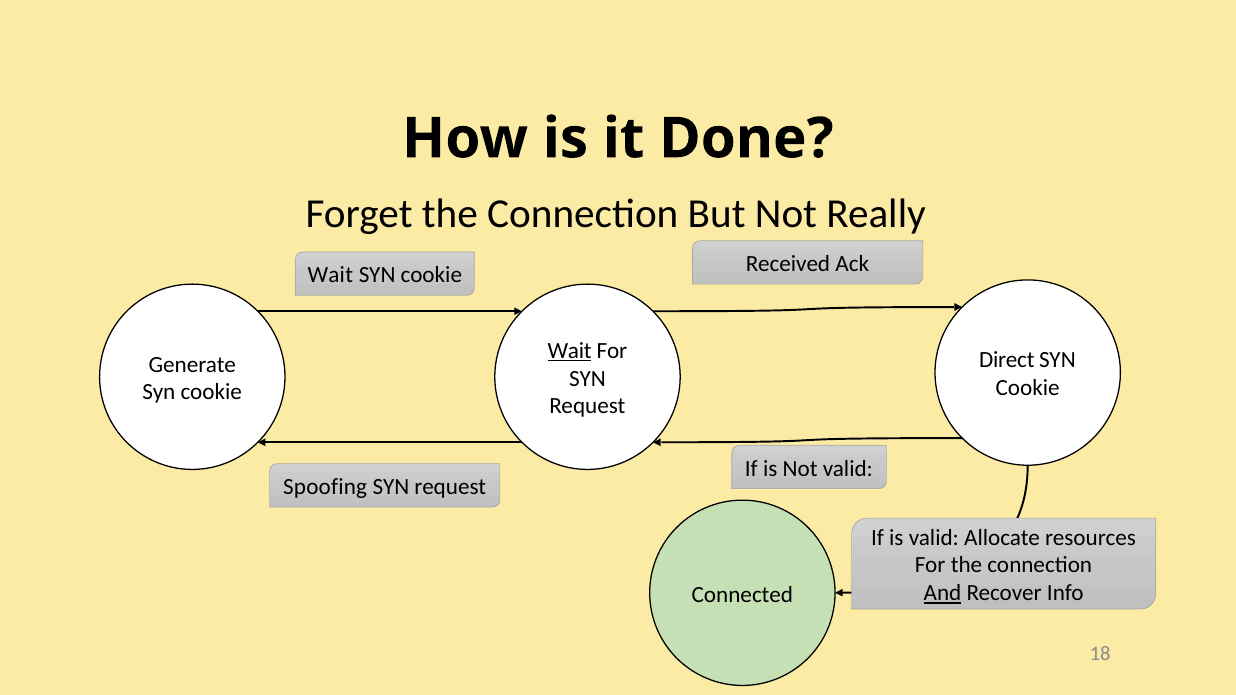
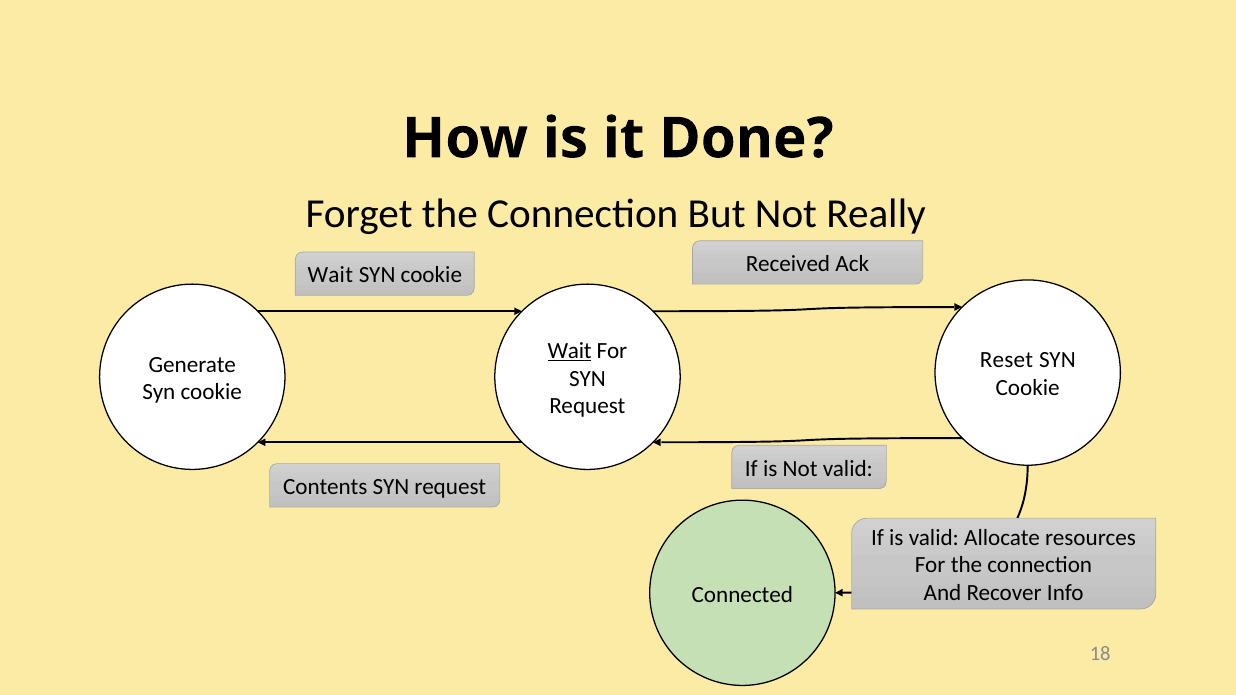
Direct: Direct -> Reset (1007, 360)
Spoofing: Spoofing -> Contents (325, 487)
And underline: present -> none (942, 593)
